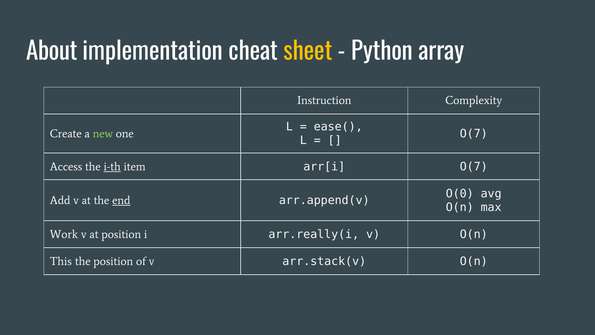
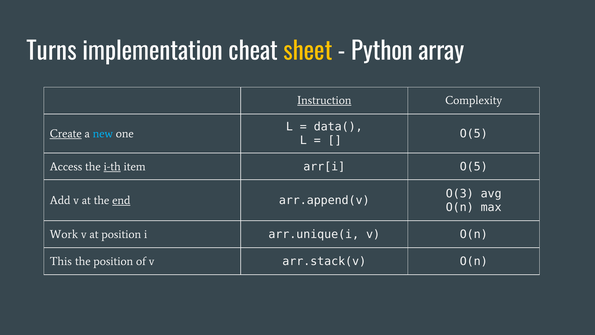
About: About -> Turns (51, 52)
Instruction underline: none -> present (324, 100)
ease(: ease( -> data( (338, 127)
O(7: O(7 -> O(5 (474, 133)
Create underline: none -> present (66, 134)
new colour: light green -> light blue (103, 134)
arr[i O(7: O(7 -> O(5 (474, 166)
O(0: O(0 -> O(3 (460, 193)
arr.really(i: arr.really(i -> arr.unique(i (314, 234)
